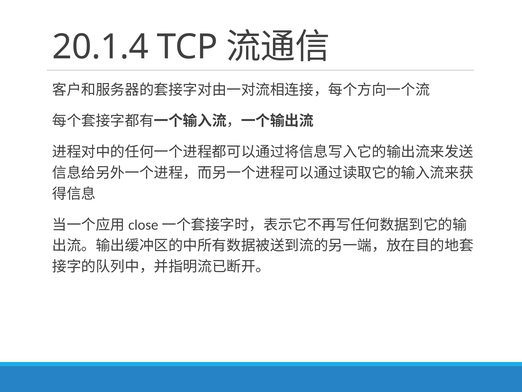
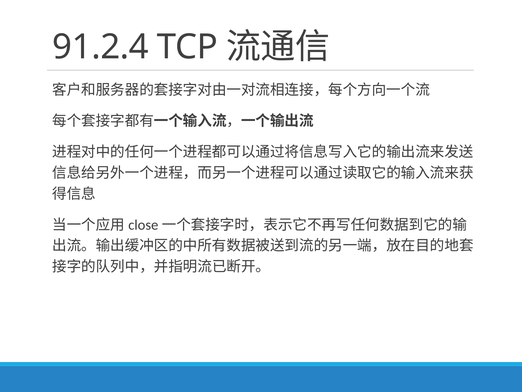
20.1.4: 20.1.4 -> 91.2.4 (101, 47)
